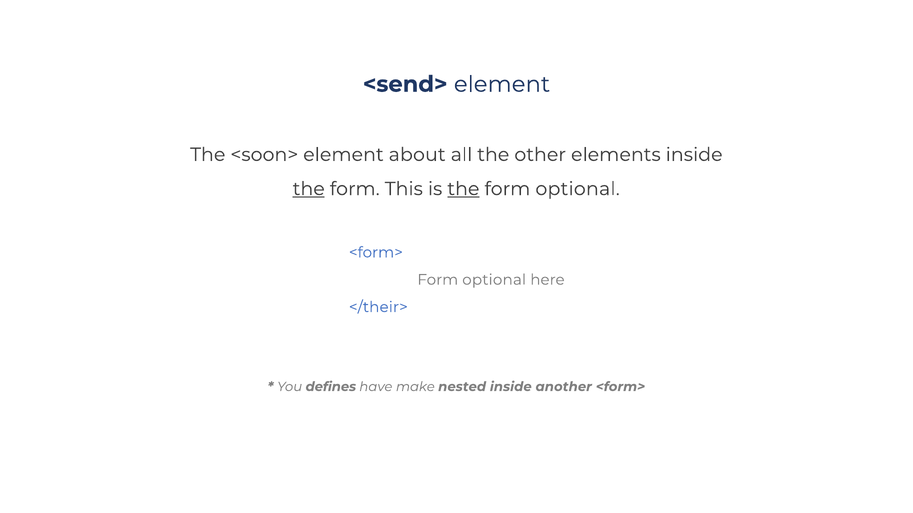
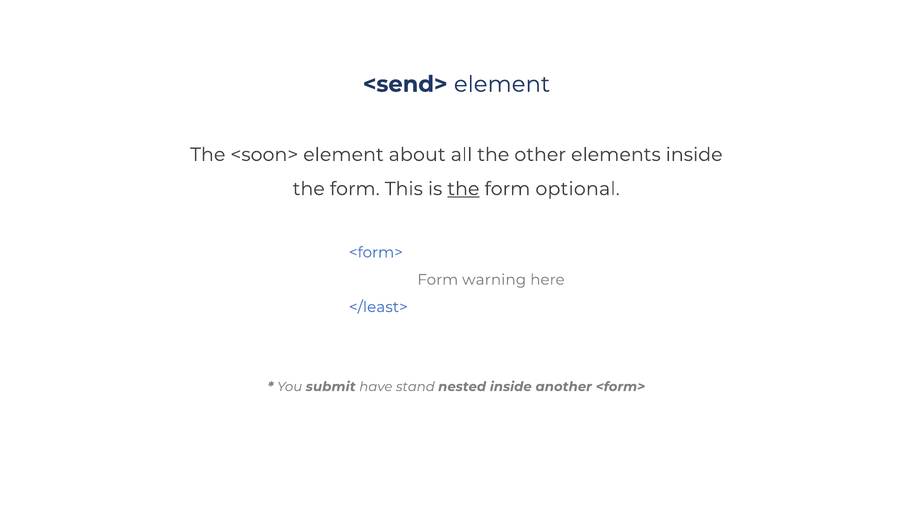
the underline: present -> none (309, 189)
optional: optional -> warning (494, 280)
</their>: </their> -> </least> (378, 307)
defines: defines -> submit (331, 387)
make: make -> stand (415, 387)
